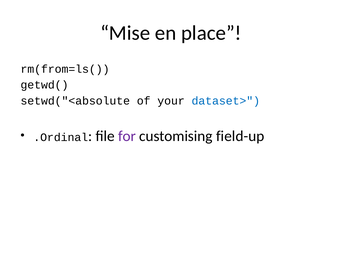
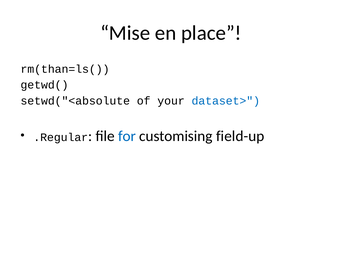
rm(from=ls(: rm(from=ls( -> rm(than=ls( (65, 69)
.Ordinal: .Ordinal -> .Regular (61, 138)
for colour: purple -> blue (127, 136)
